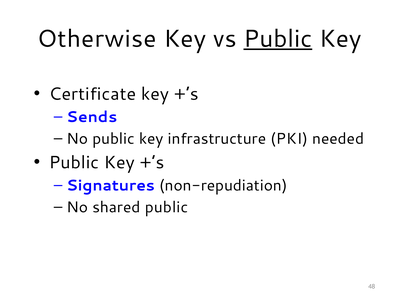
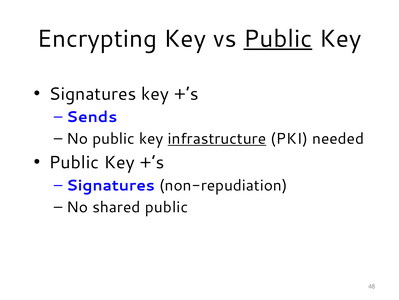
Otherwise: Otherwise -> Encrypting (97, 39)
Certificate: Certificate -> Signatures (93, 94)
infrastructure underline: none -> present (217, 138)
